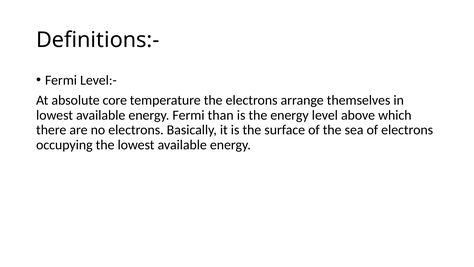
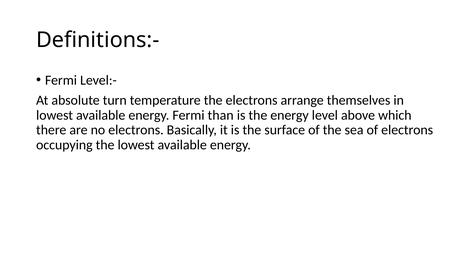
core: core -> turn (115, 100)
